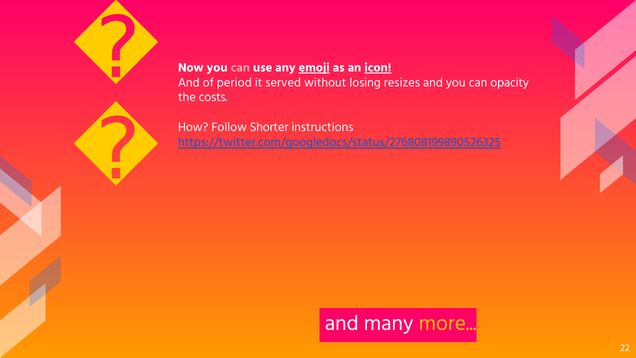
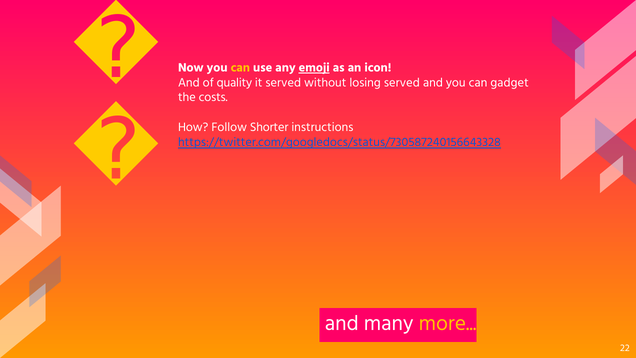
can colour: pink -> yellow (240, 68)
icon underline: present -> none (378, 68)
period: period -> quality (234, 82)
losing resizes: resizes -> served (402, 82)
opacity: opacity -> gadget (510, 82)
https://twitter.com/googledocs/status/276808199890526325: https://twitter.com/googledocs/status/276808199890526325 -> https://twitter.com/googledocs/status/730587240156643328 (339, 142)
